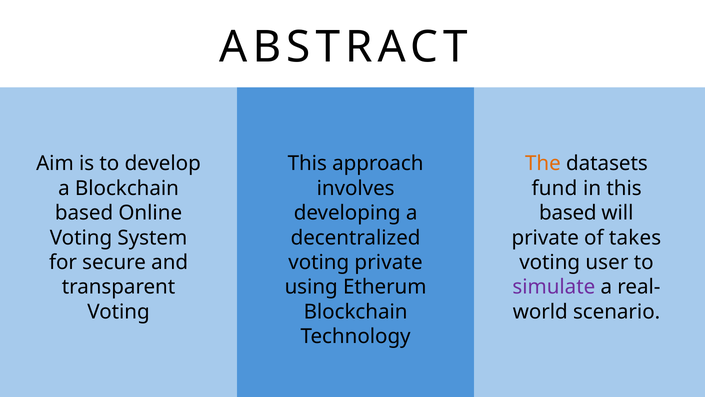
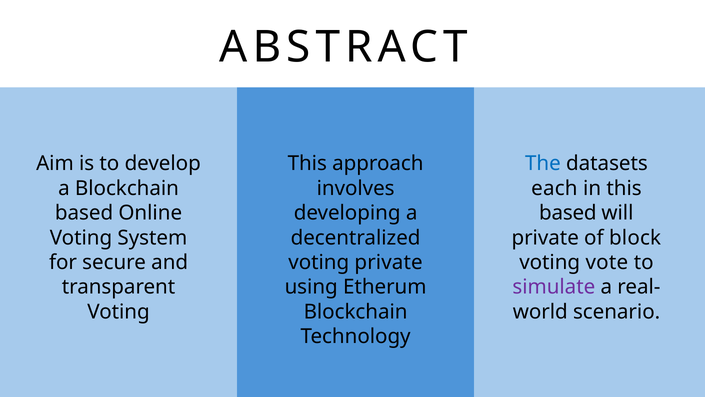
The colour: orange -> blue (543, 163)
fund: fund -> each (554, 188)
takes: takes -> block (635, 237)
user: user -> vote (607, 262)
